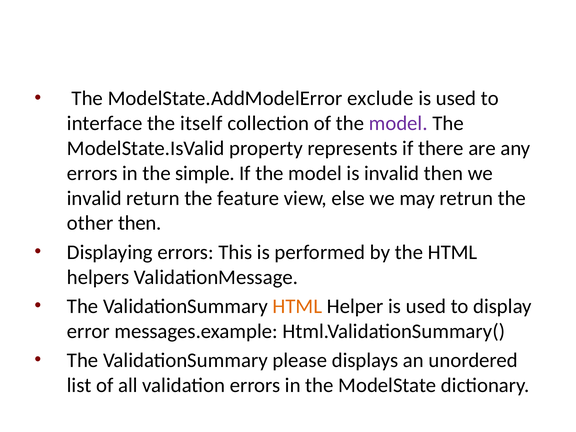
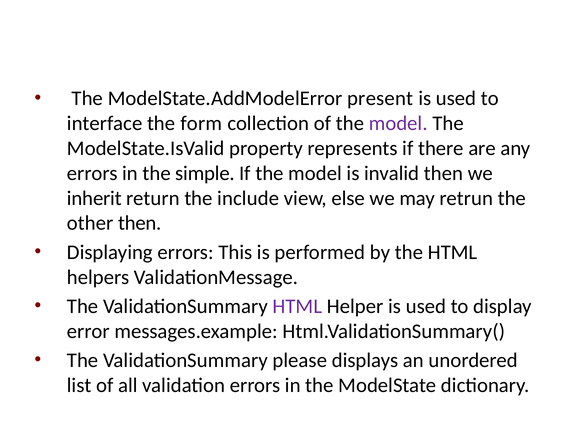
exclude: exclude -> present (380, 98)
itself: itself -> form (201, 123)
invalid: invalid -> inherit (94, 198)
feature: feature -> include (248, 198)
HTML colour: orange -> purple (297, 306)
